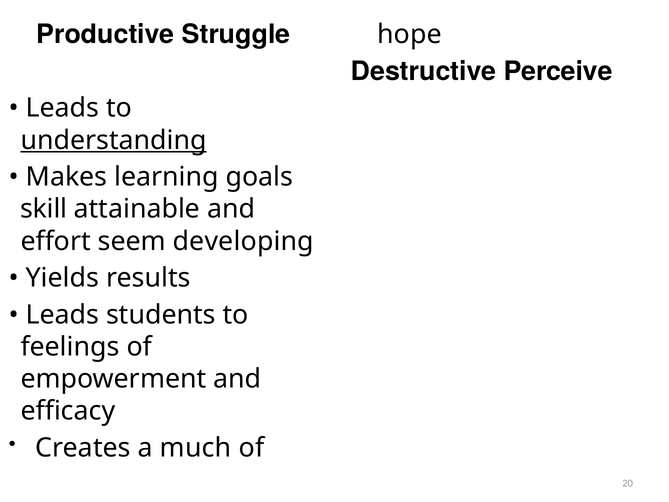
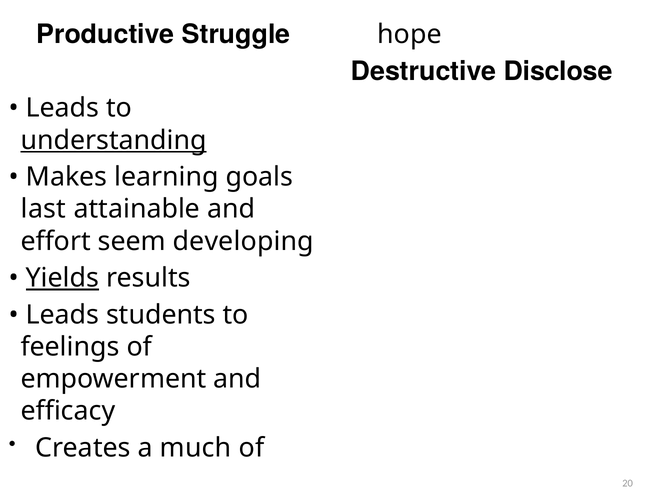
Perceive: Perceive -> Disclose (558, 71)
skill: skill -> last (44, 209)
Yields underline: none -> present (62, 278)
